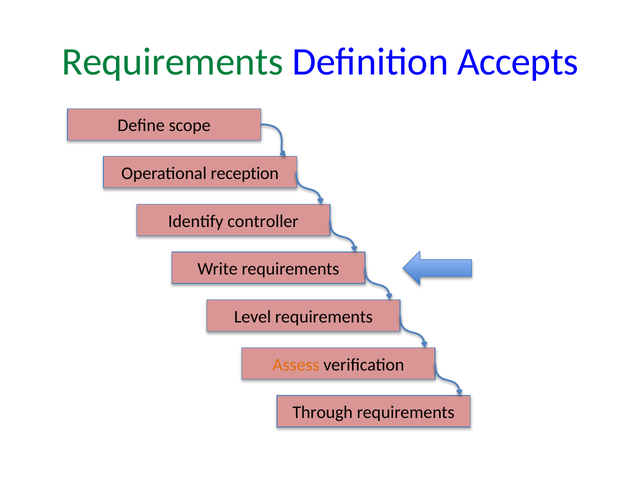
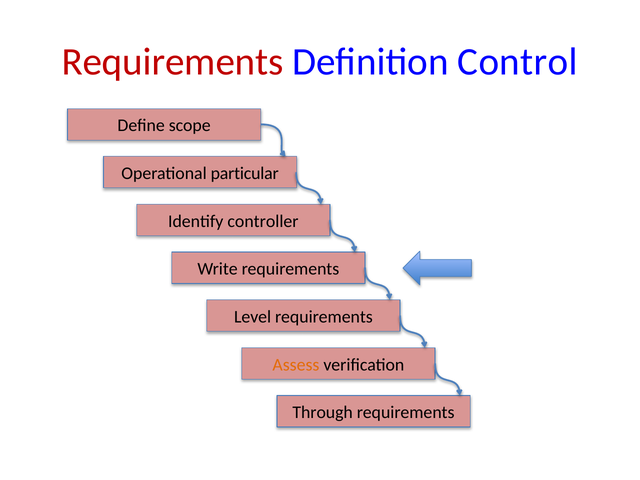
Requirements colour: green -> red (173, 62)
Accepts: Accepts -> Control (517, 62)
reception: reception -> particular (245, 173)
